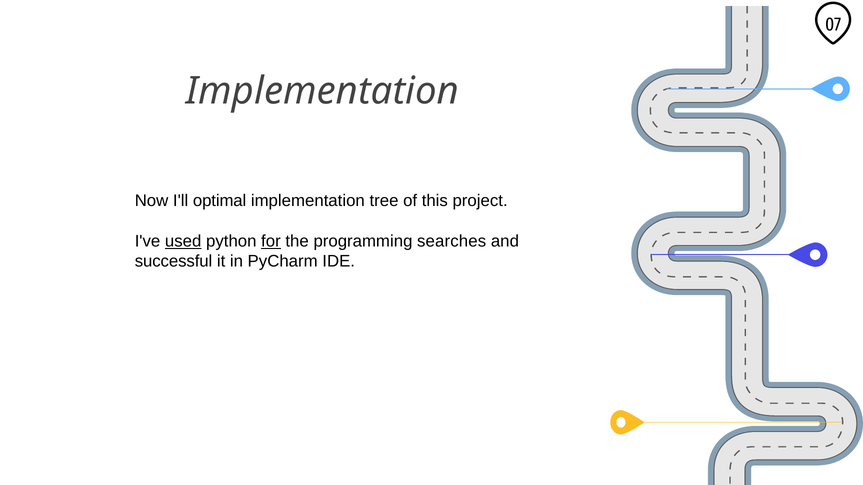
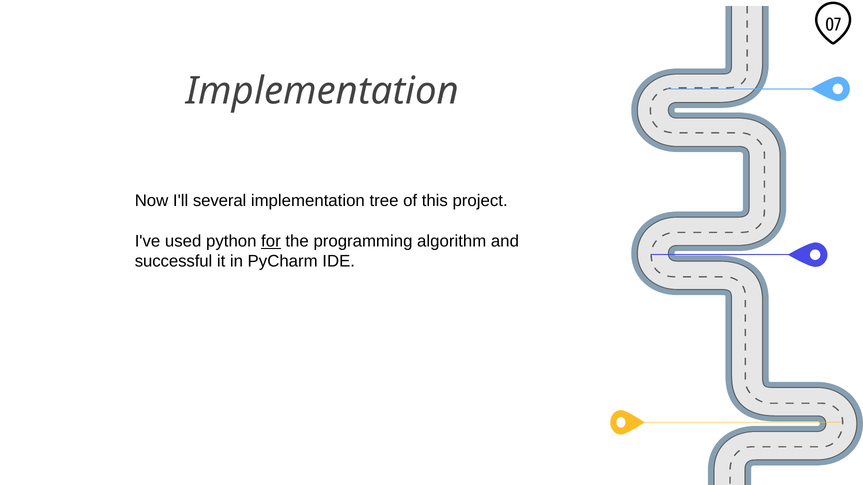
optimal: optimal -> several (220, 201)
used underline: present -> none (183, 241)
searches: searches -> algorithm (452, 241)
